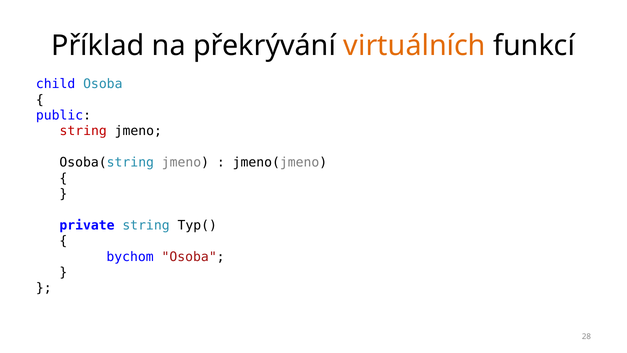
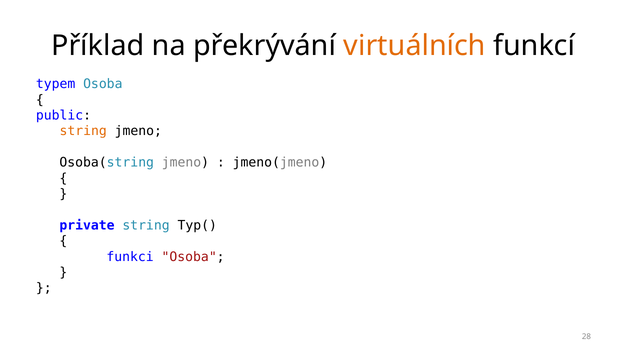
child: child -> typem (56, 84)
string colour: red -> orange (83, 131)
bychom: bychom -> funkci (130, 256)
